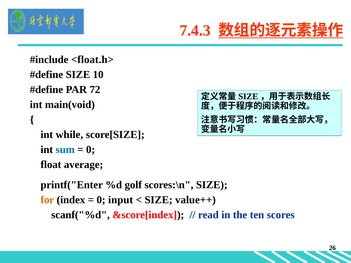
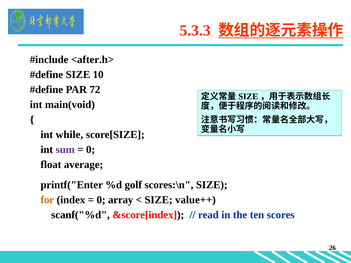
7.4.3: 7.4.3 -> 5.3.3 (195, 30)
<float.h>: <float.h> -> <after.h> (92, 60)
sum colour: blue -> purple (65, 150)
input: input -> array (121, 200)
